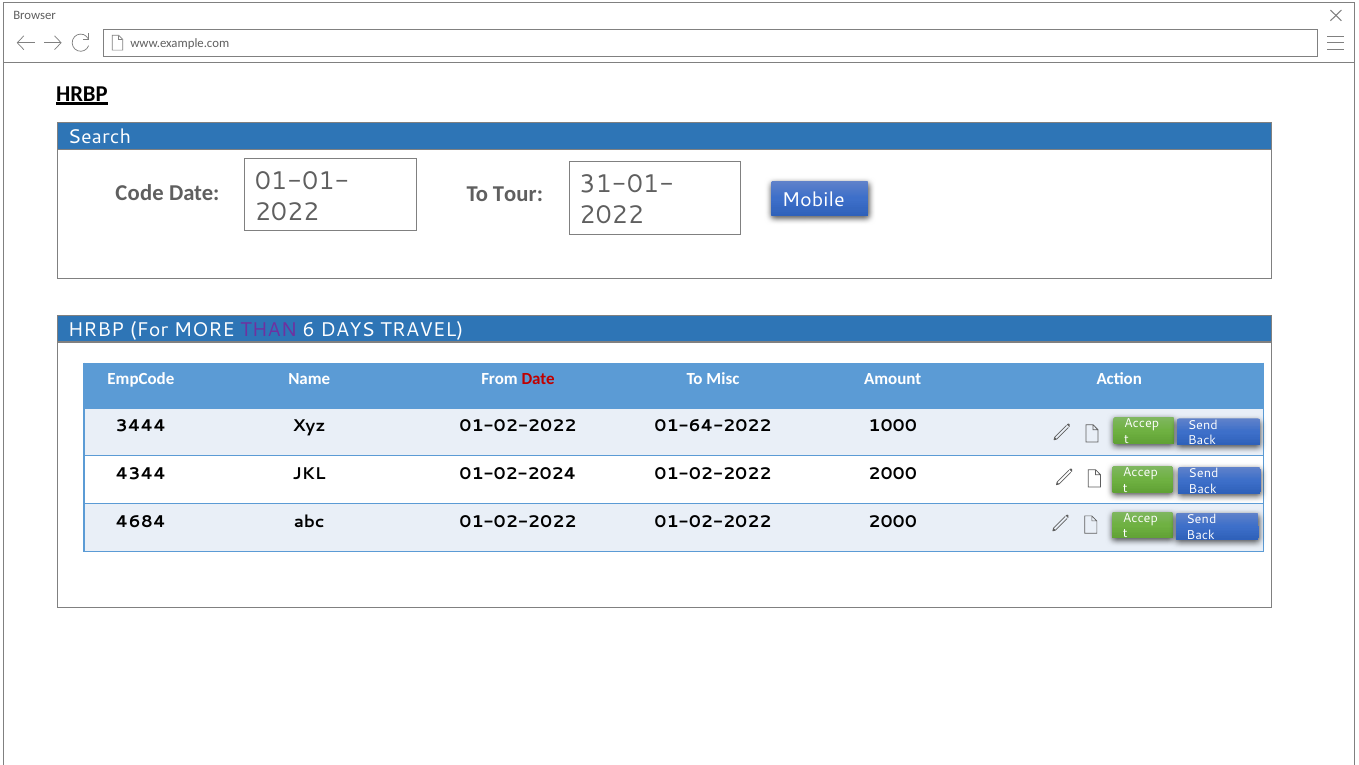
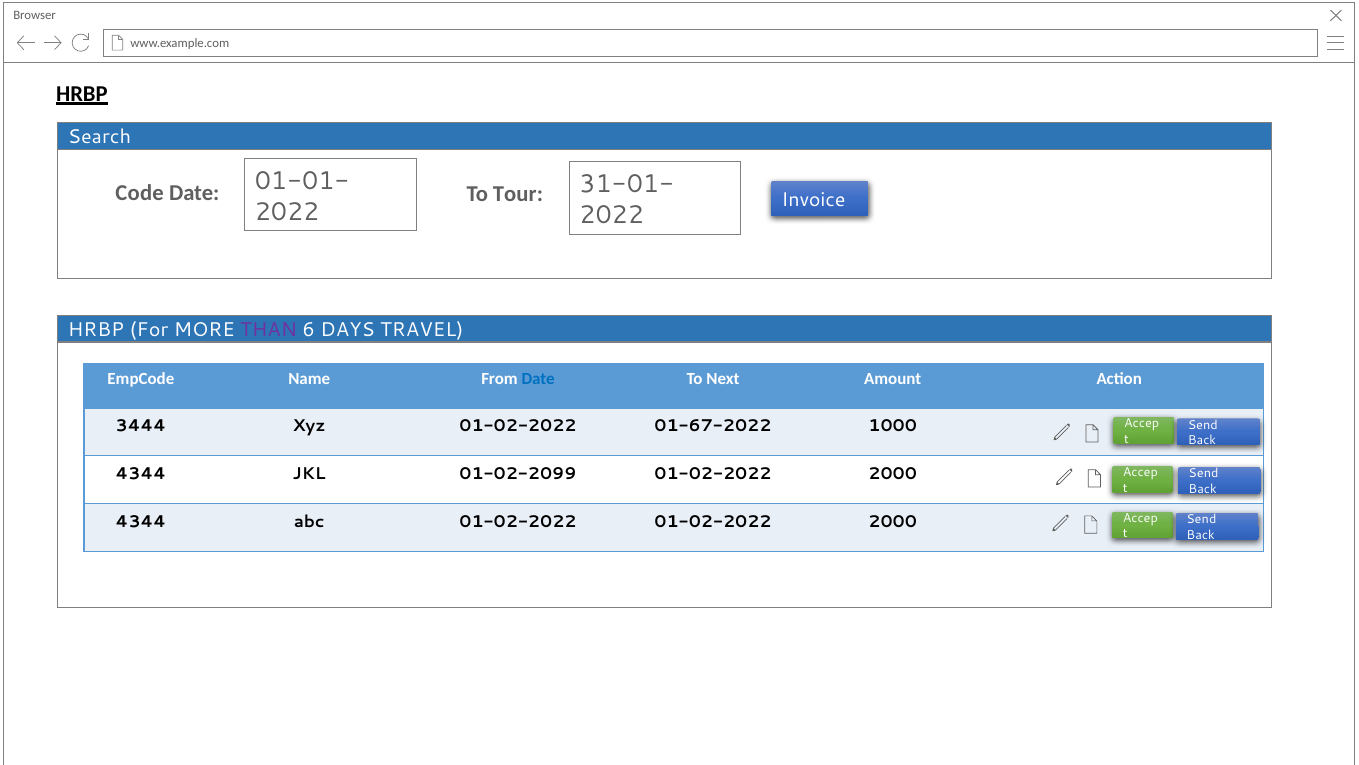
Mobile: Mobile -> Invoice (813, 200)
Date colour: red -> blue (538, 379)
Misc: Misc -> Next (723, 379)
01-64-2022: 01-64-2022 -> 01-67-2022 (713, 426)
01-02-2024: 01-02-2024 -> 01-02-2099 (518, 473)
4684: 4684 -> 4344 (141, 521)
